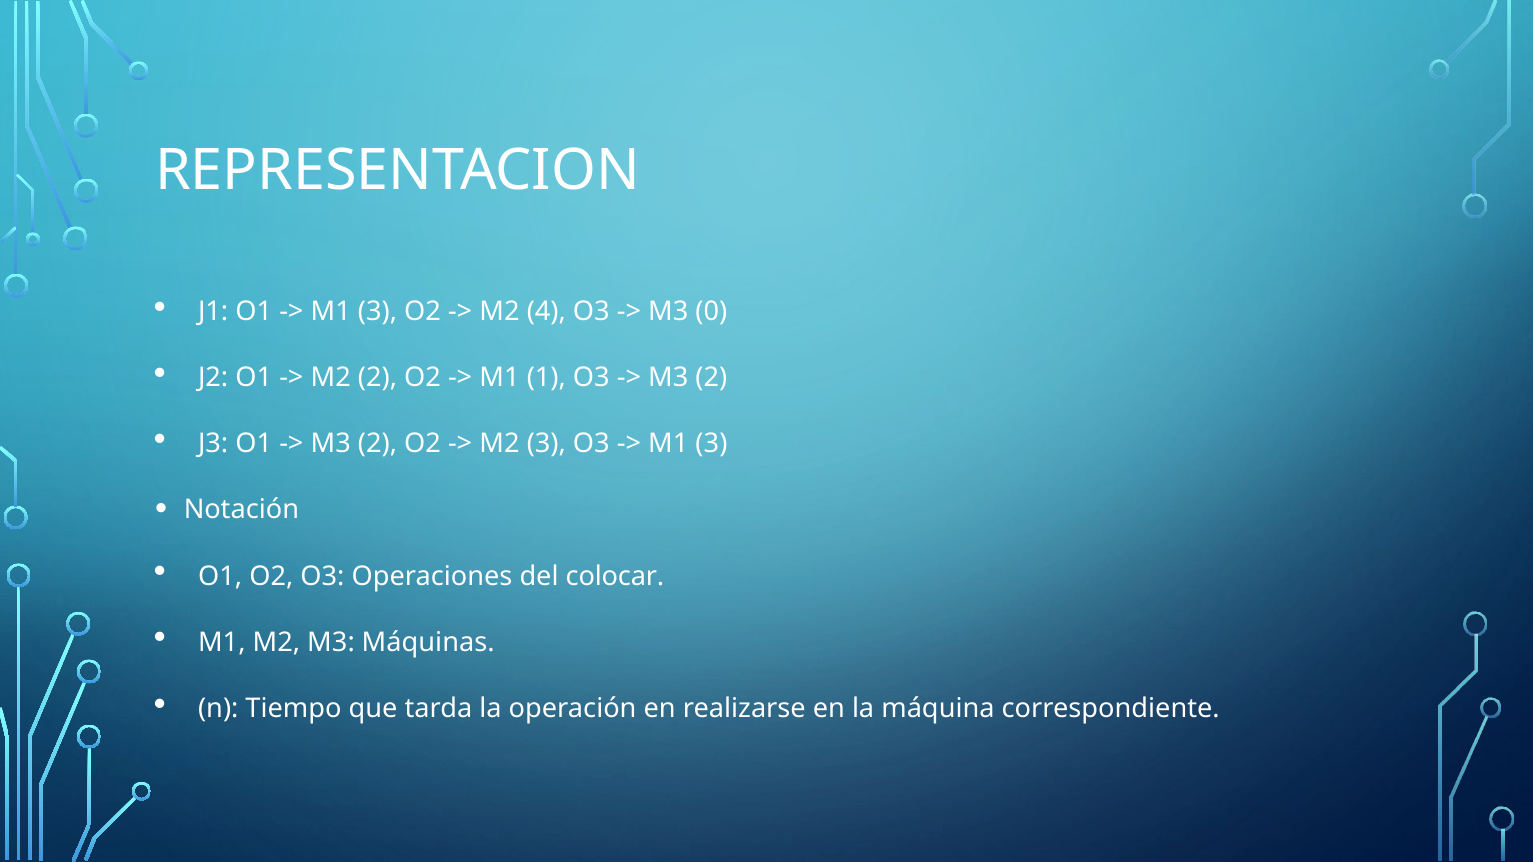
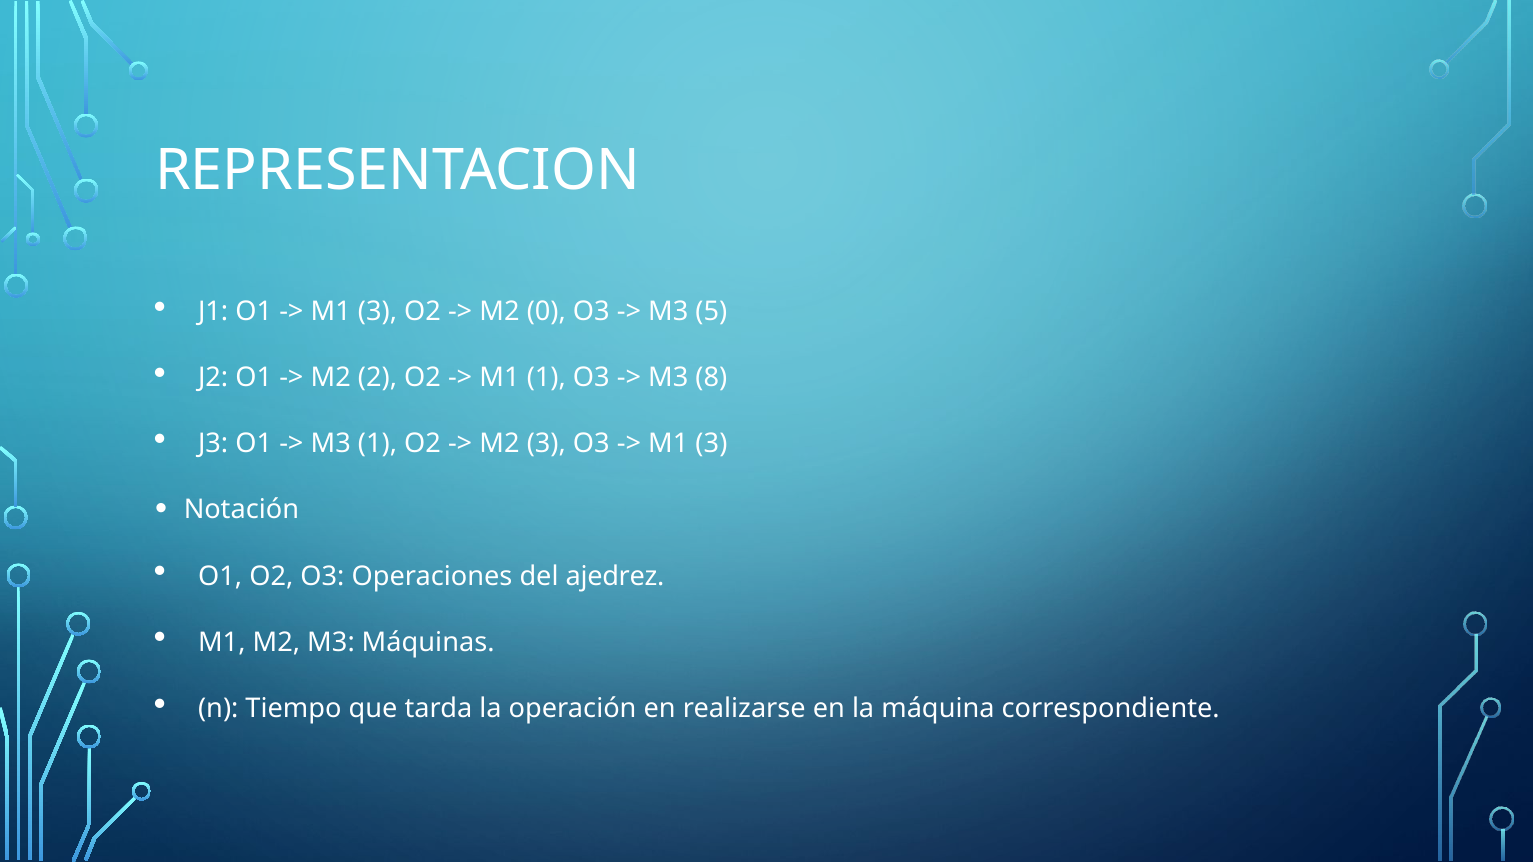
4: 4 -> 0 (546, 312)
0: 0 -> 5 (711, 312)
2: 2 -> 8 (711, 378)
2: 2 -> 1 (377, 444)
colocar: colocar -> ajedrez (615, 576)
